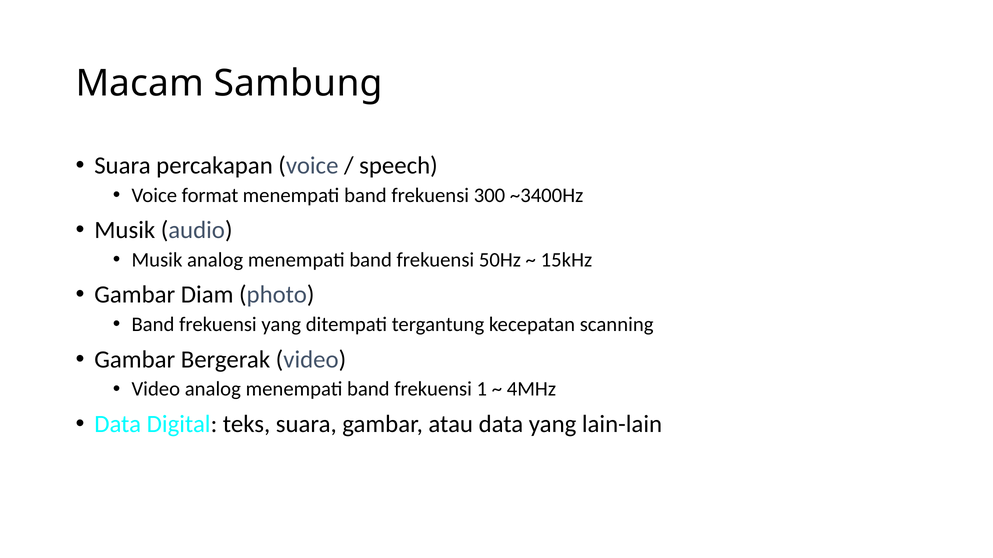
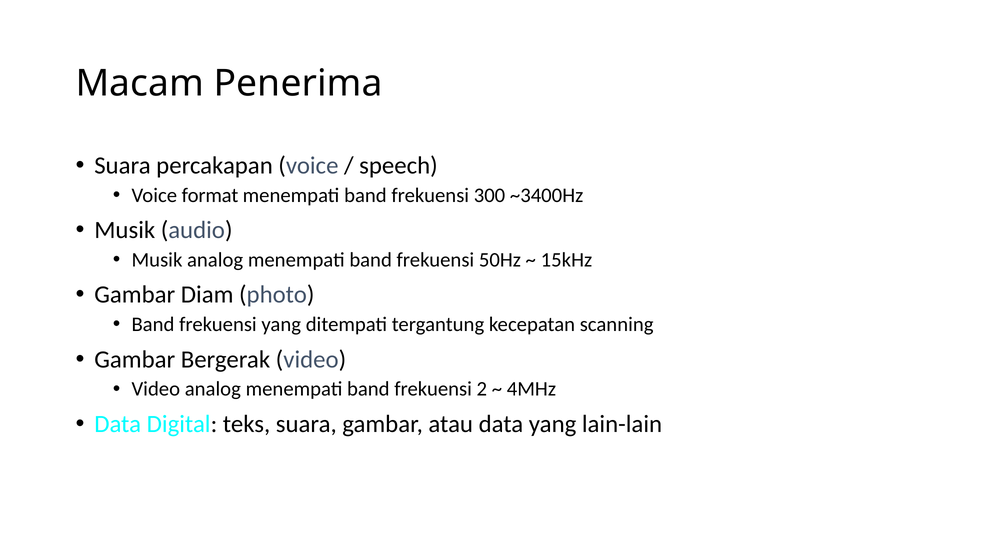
Sambung: Sambung -> Penerima (298, 83)
1: 1 -> 2 (482, 389)
